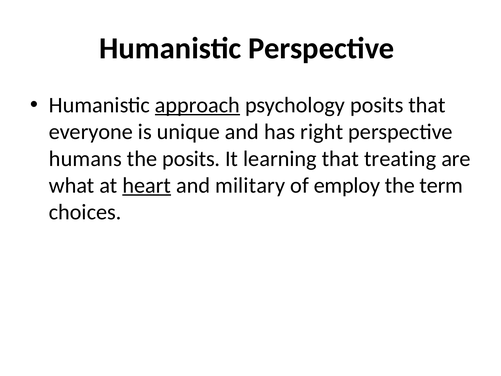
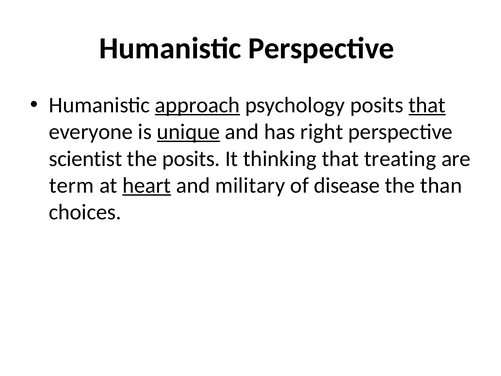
that underline: none -> present (427, 105)
unique underline: none -> present (188, 132)
humans: humans -> scientist (86, 159)
learning: learning -> thinking (280, 159)
what: what -> term (71, 185)
employ: employ -> disease (347, 185)
term: term -> than (441, 185)
